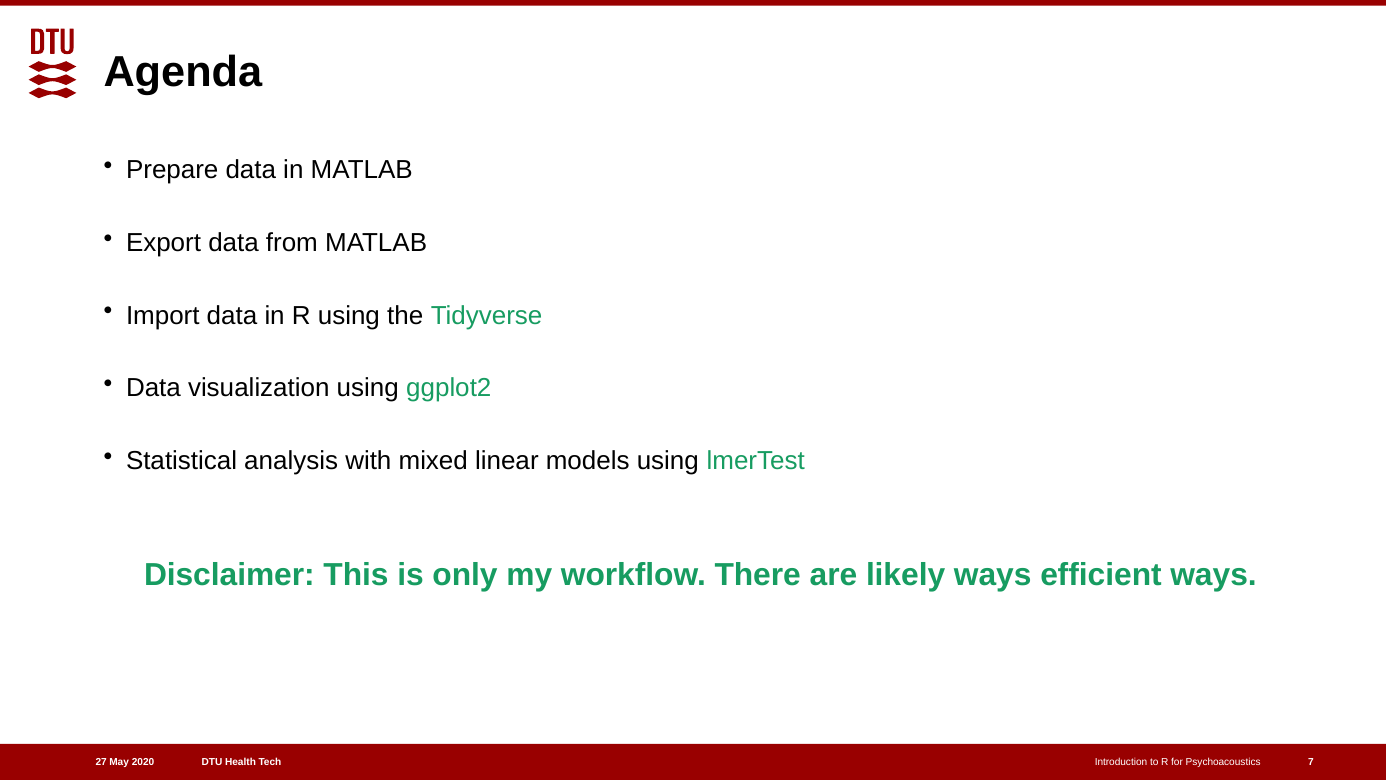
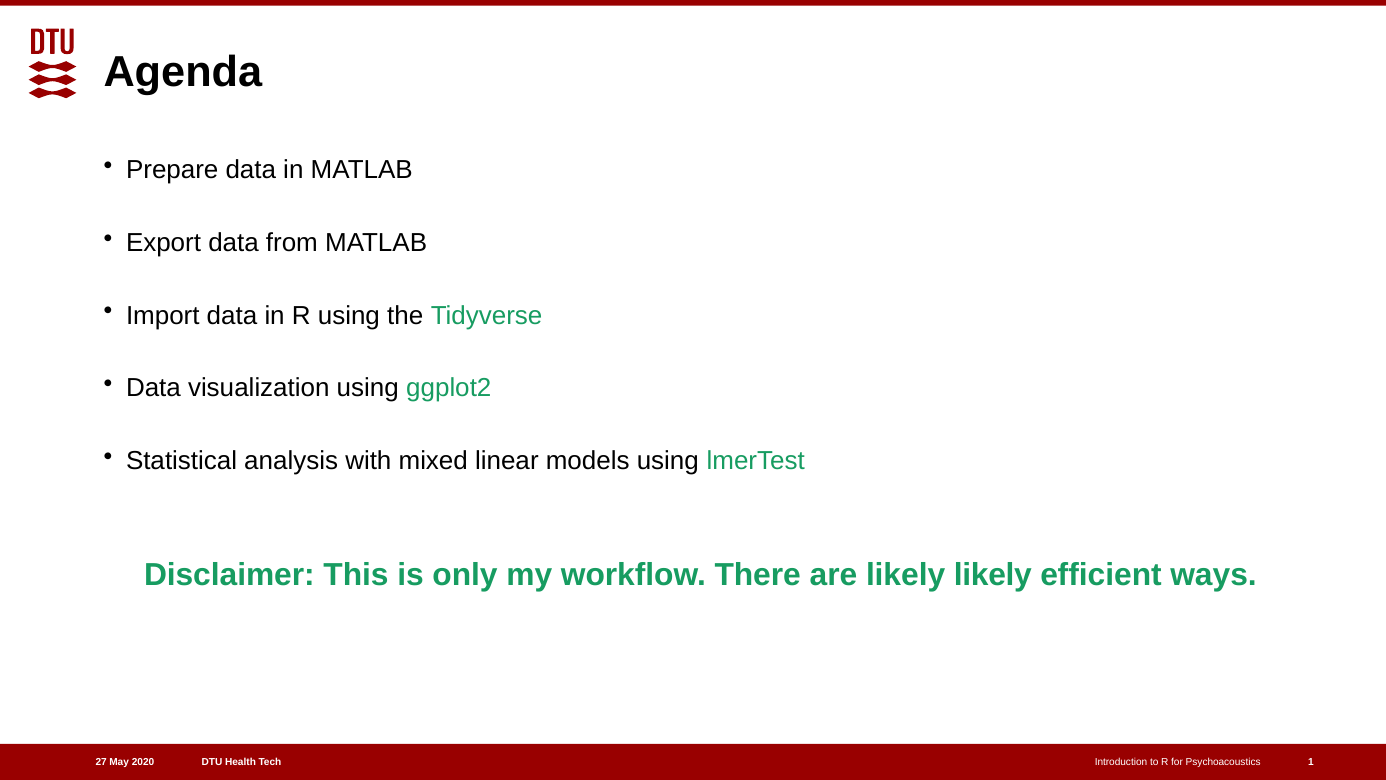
likely ways: ways -> likely (993, 575)
7: 7 -> 1 (1311, 762)
